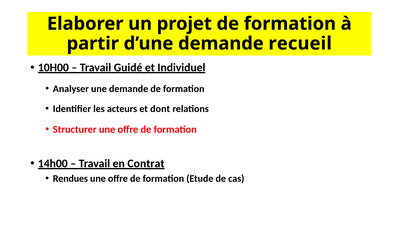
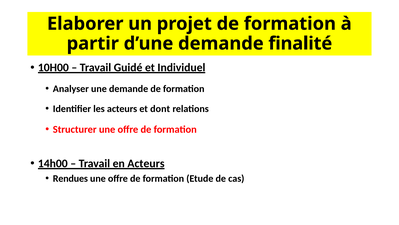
recueil: recueil -> finalité (300, 43)
en Contrat: Contrat -> Acteurs (146, 163)
